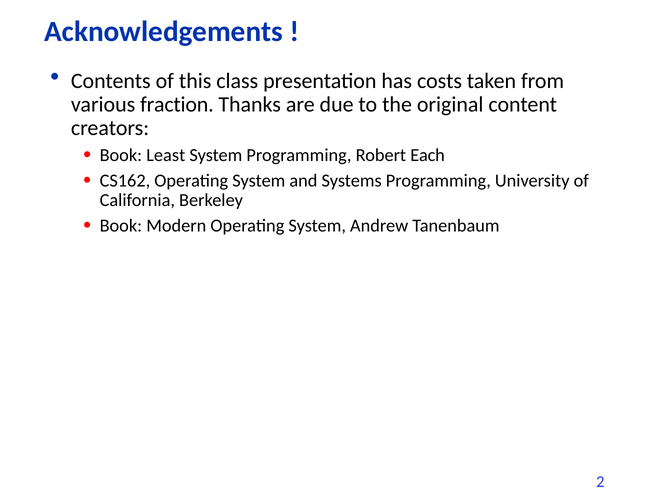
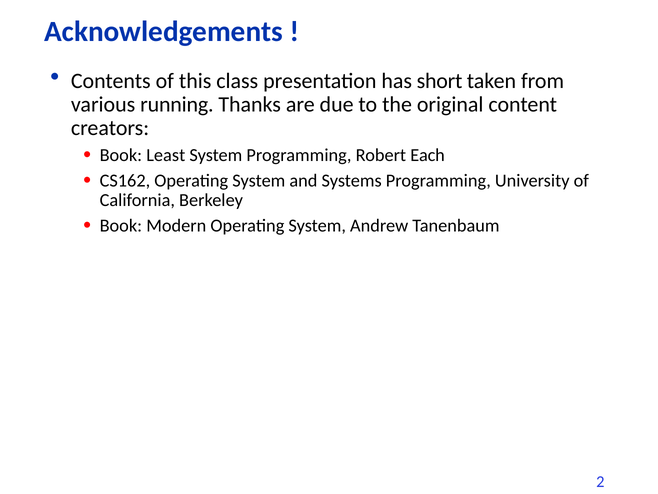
costs: costs -> short (440, 81)
fraction: fraction -> running (177, 104)
